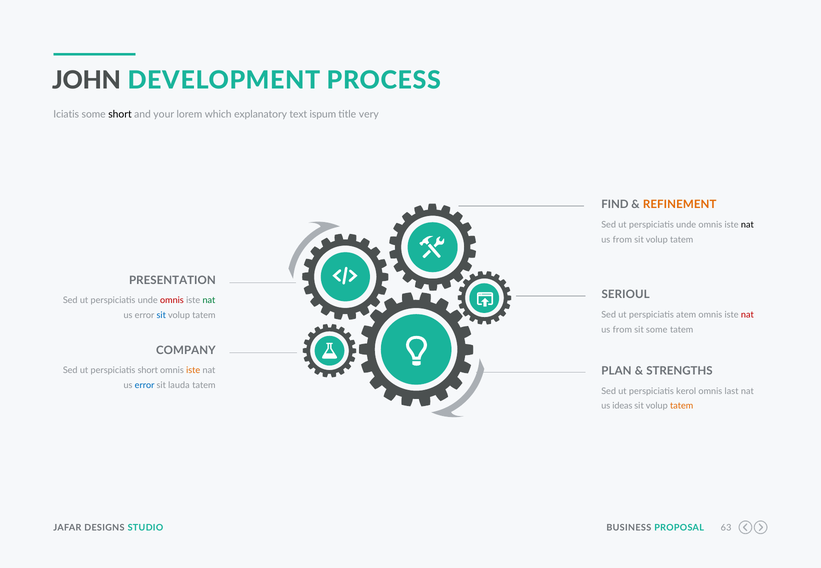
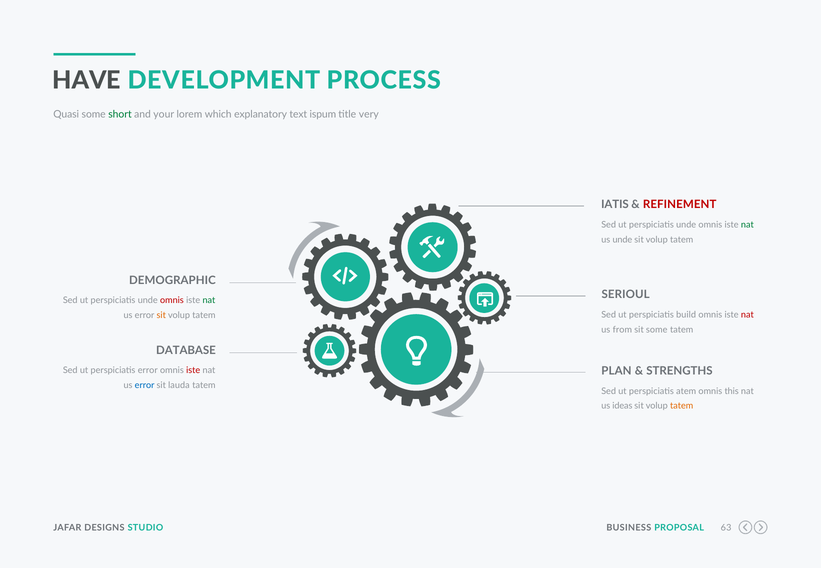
JOHN: JOHN -> HAVE (87, 80)
Iciatis: Iciatis -> Quasi (66, 114)
short colour: black -> green (120, 114)
FIND: FIND -> IATIS (615, 205)
REFINEMENT colour: orange -> red (680, 205)
nat colour: black -> green (747, 225)
from: from -> unde (622, 240)
PRESENTATION: PRESENTATION -> DEMOGRAPHIC (172, 280)
atem: atem -> build (686, 315)
sit colour: blue -> orange (161, 315)
COMPANY: COMPANY -> DATABASE (186, 350)
perspiciatis short: short -> error (148, 371)
iste colour: orange -> red (193, 371)
kerol: kerol -> atem (686, 391)
last: last -> this (732, 391)
